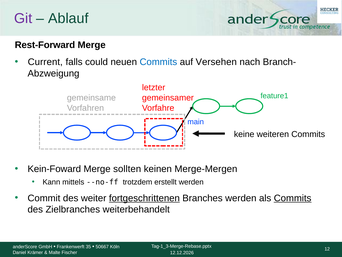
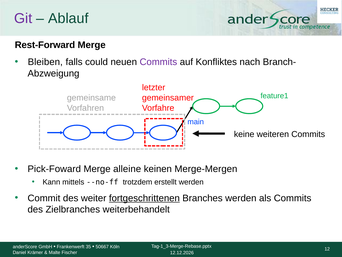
Current: Current -> Bleiben (45, 62)
Commits colour: blue -> purple (158, 62)
Versehen: Versehen -> Konfliktes (216, 62)
Kein-Foward: Kein-Foward -> Pick-Foward (54, 169)
sollten: sollten -> alleine (127, 169)
Commits underline: present -> none (293, 198)
